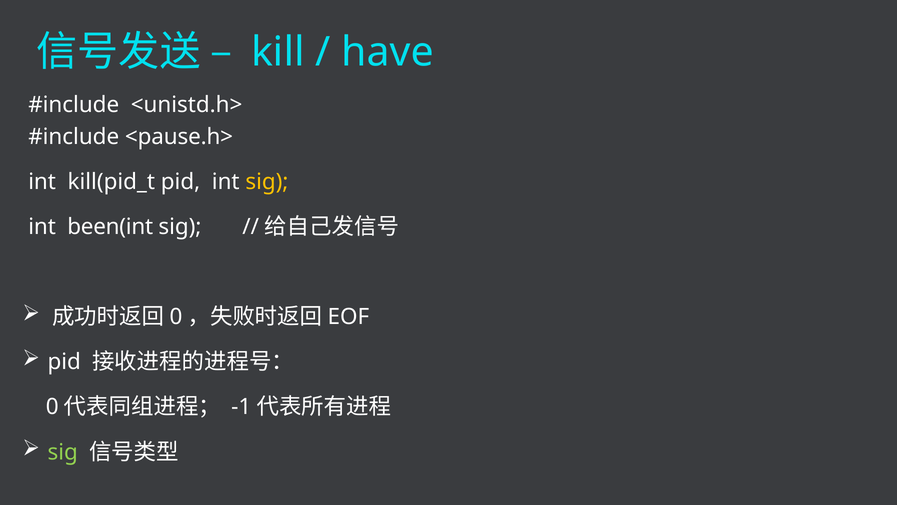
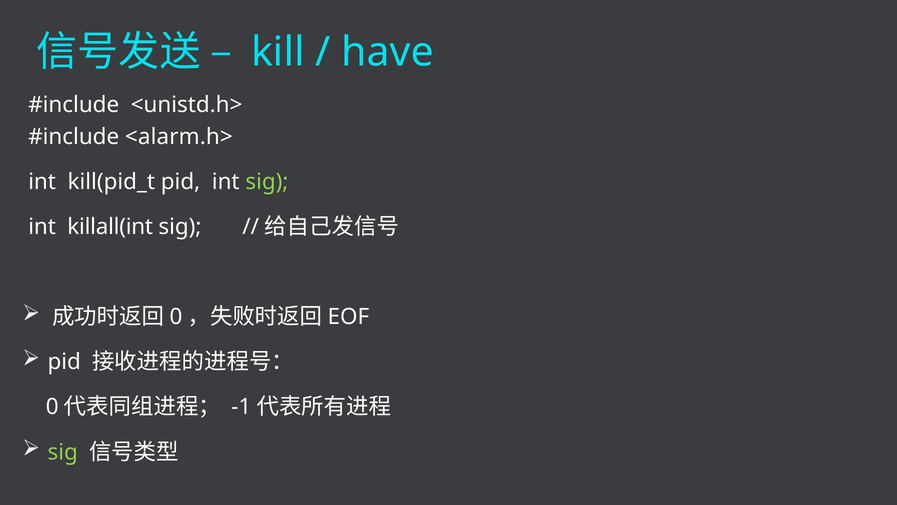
<pause.h>: <pause.h> -> <alarm.h> (179, 137)
sig colour: yellow -> light green (267, 182)
been(int: been(int -> killall(int (110, 227)
